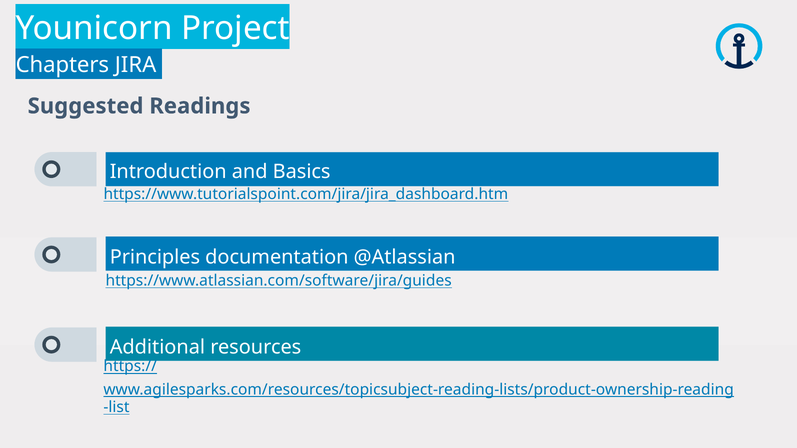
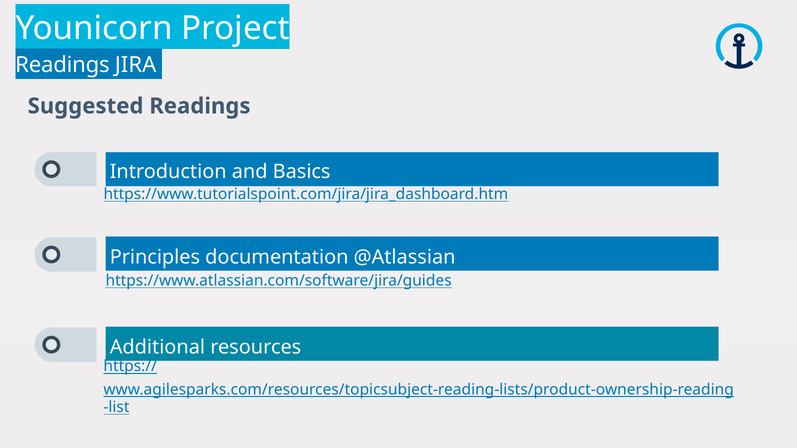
Chapters: Chapters -> Readings (62, 65)
